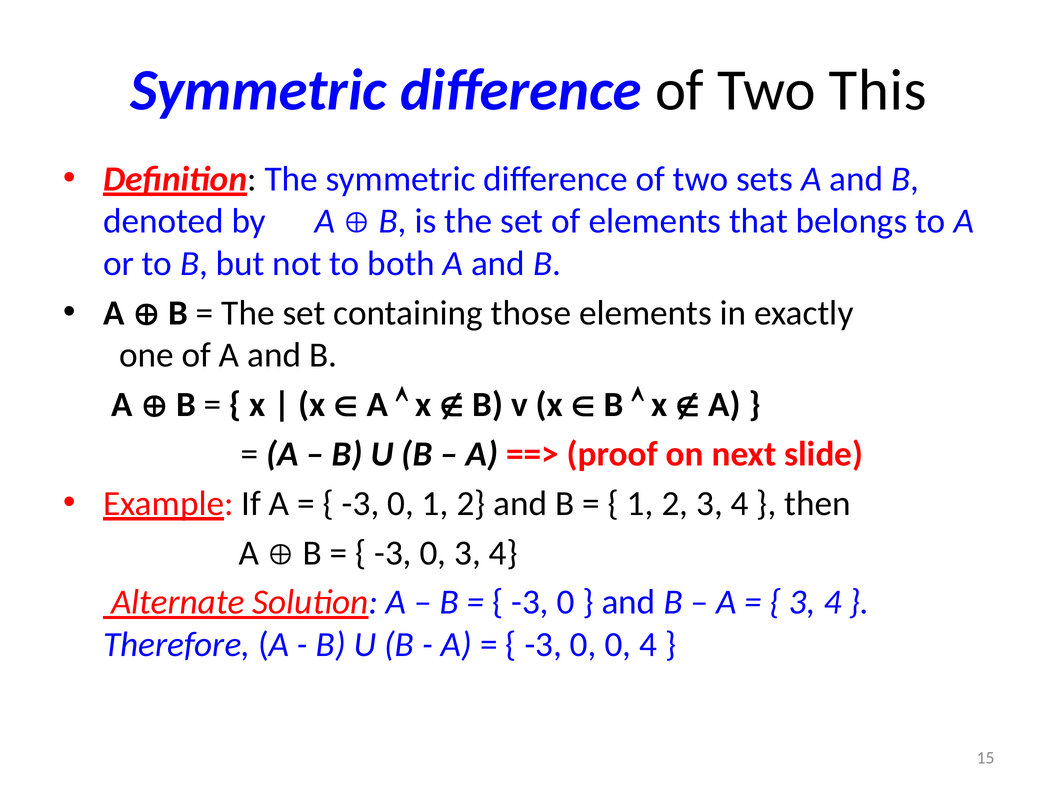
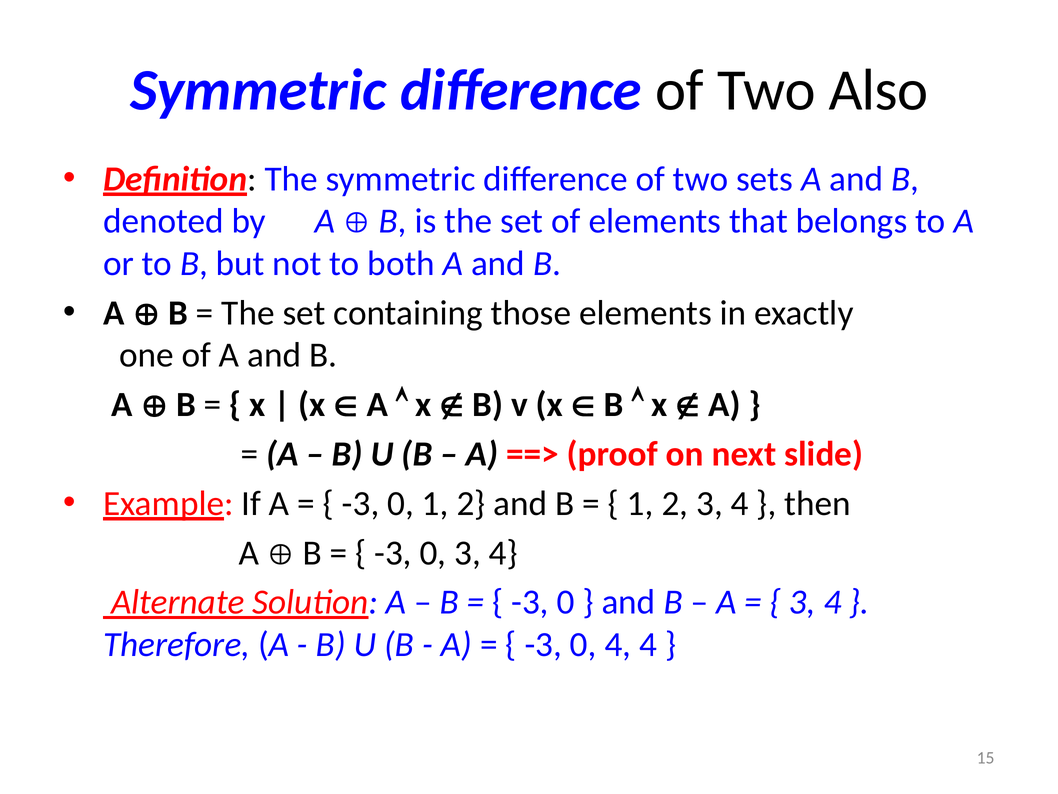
This: This -> Also (878, 91)
0 0: 0 -> 4 (618, 644)
